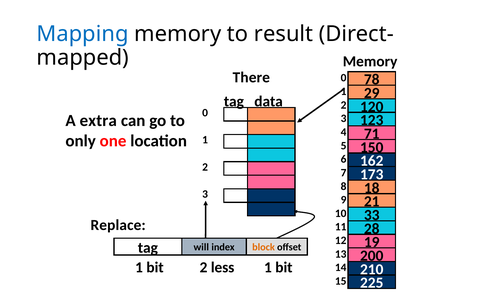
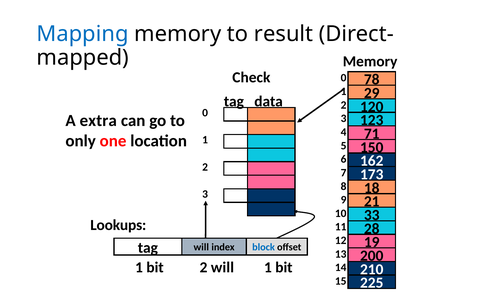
There: There -> Check (251, 78)
Replace: Replace -> Lookups (118, 225)
block colour: orange -> blue (264, 247)
2 less: less -> will (222, 268)
